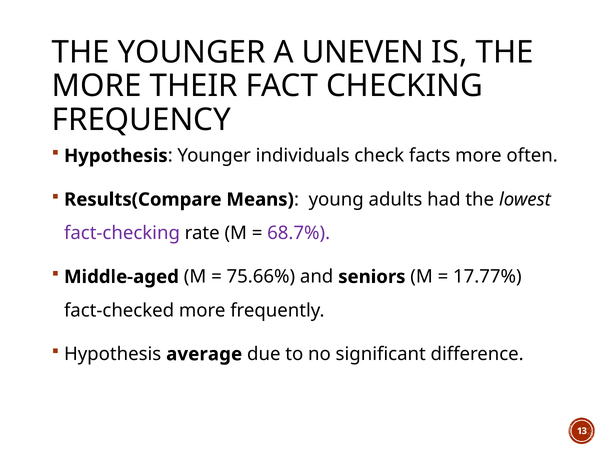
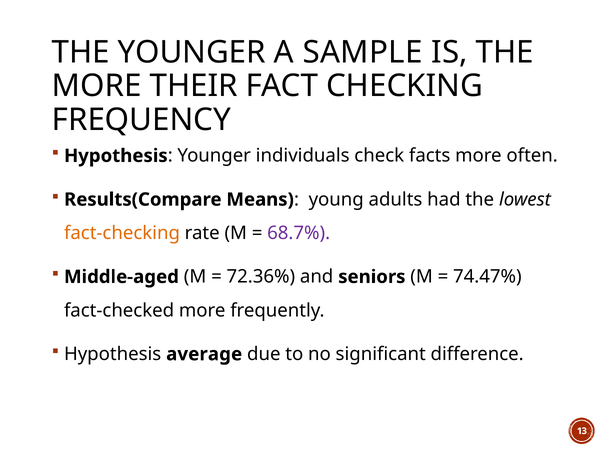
UNEVEN: UNEVEN -> SAMPLE (363, 52)
fact-checking colour: purple -> orange (122, 233)
75.66%: 75.66% -> 72.36% (261, 277)
17.77%: 17.77% -> 74.47% (487, 277)
